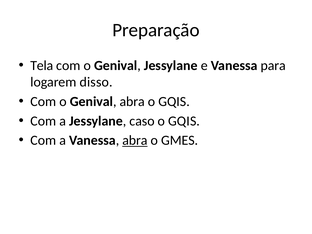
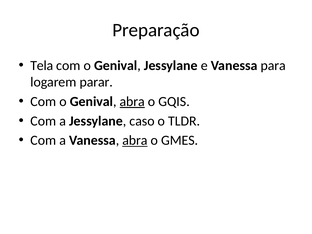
disso: disso -> parar (96, 82)
abra underline: none -> present (132, 102)
GQIS: GQIS -> TLDR (184, 121)
